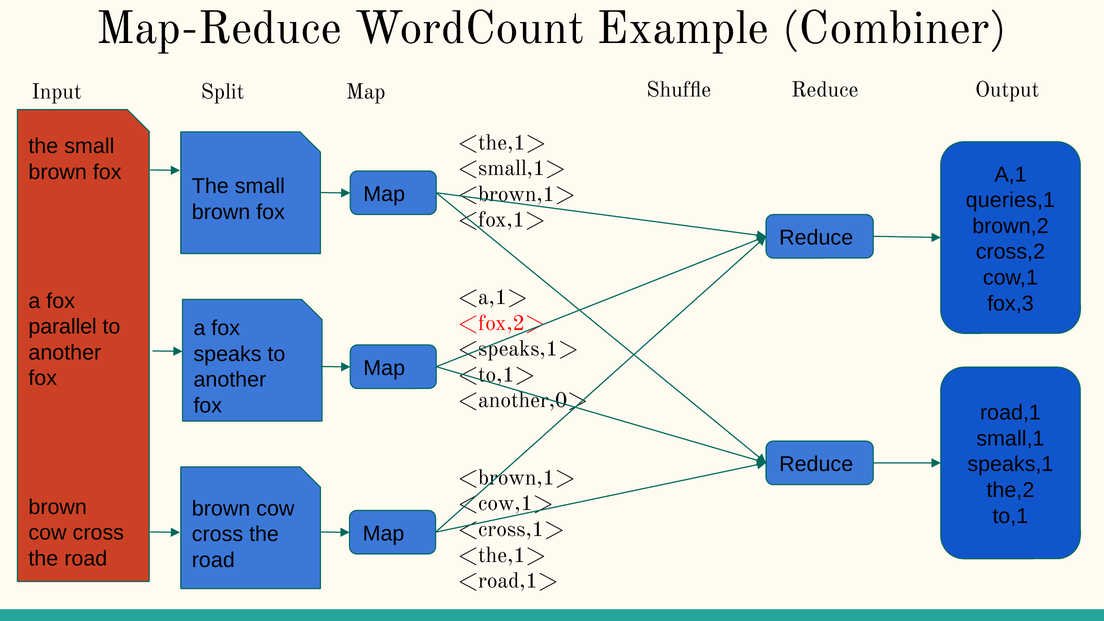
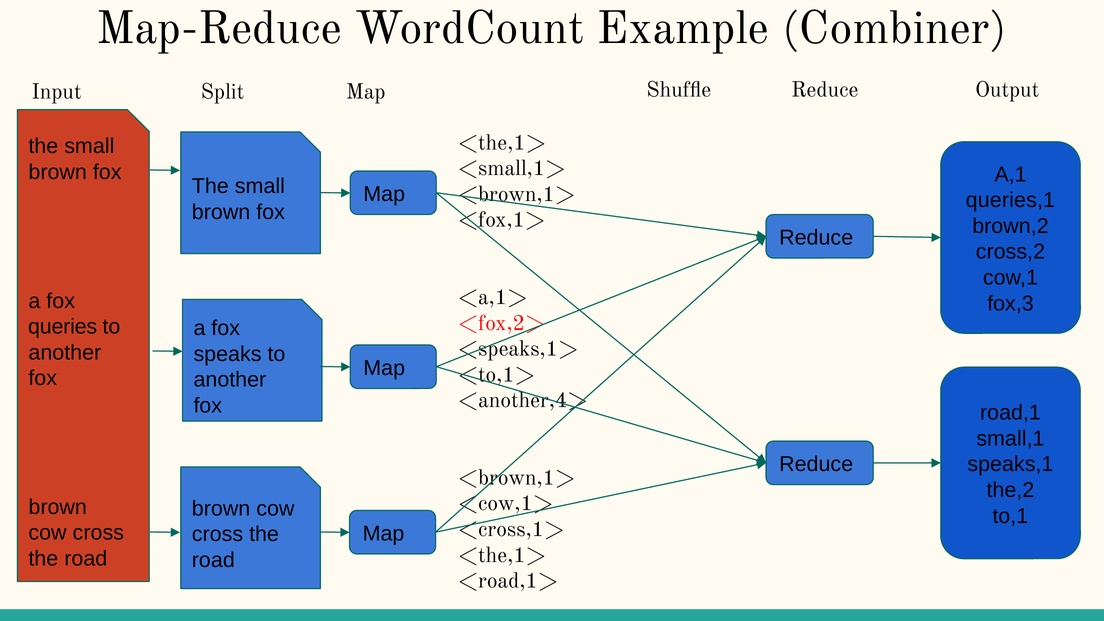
parallel: parallel -> queries (63, 327)
<another,0>: <another,0> -> <another,4> (523, 400)
